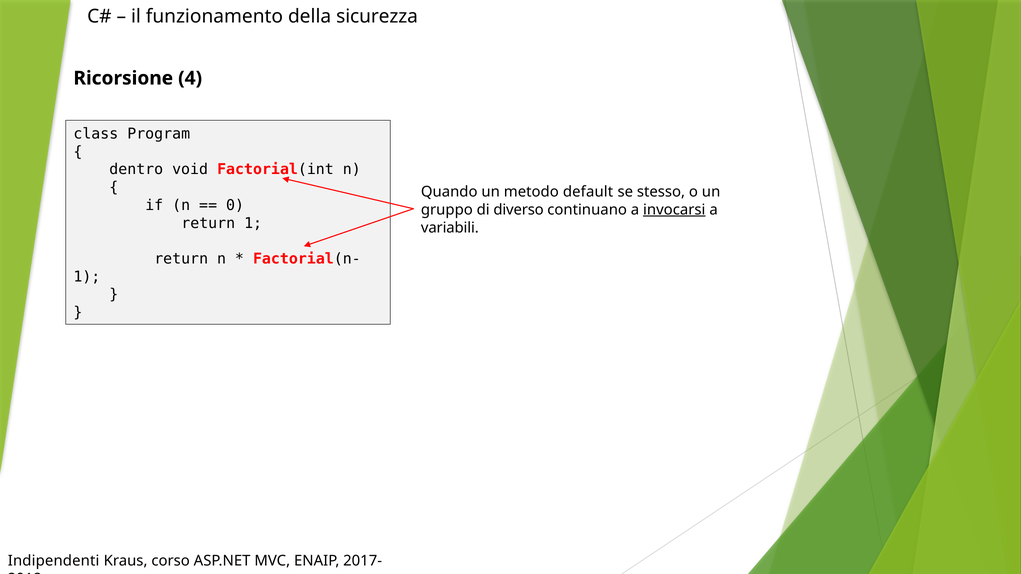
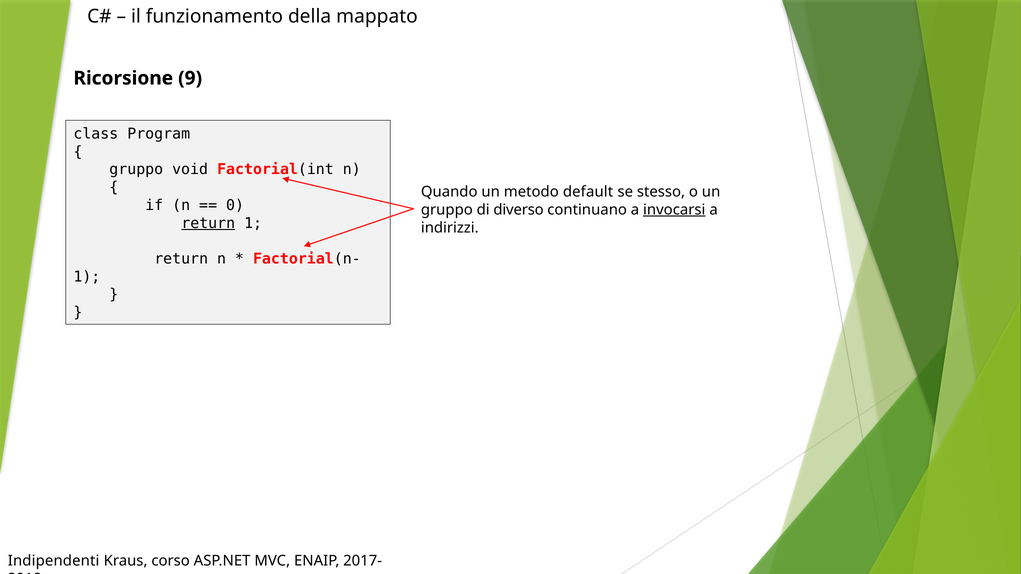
sicurezza: sicurezza -> mappato (377, 17)
4: 4 -> 9 (190, 78)
dentro: dentro -> gruppo (136, 170)
return underline: none -> present (208, 223)
variabili: variabili -> indirizzi (450, 228)
